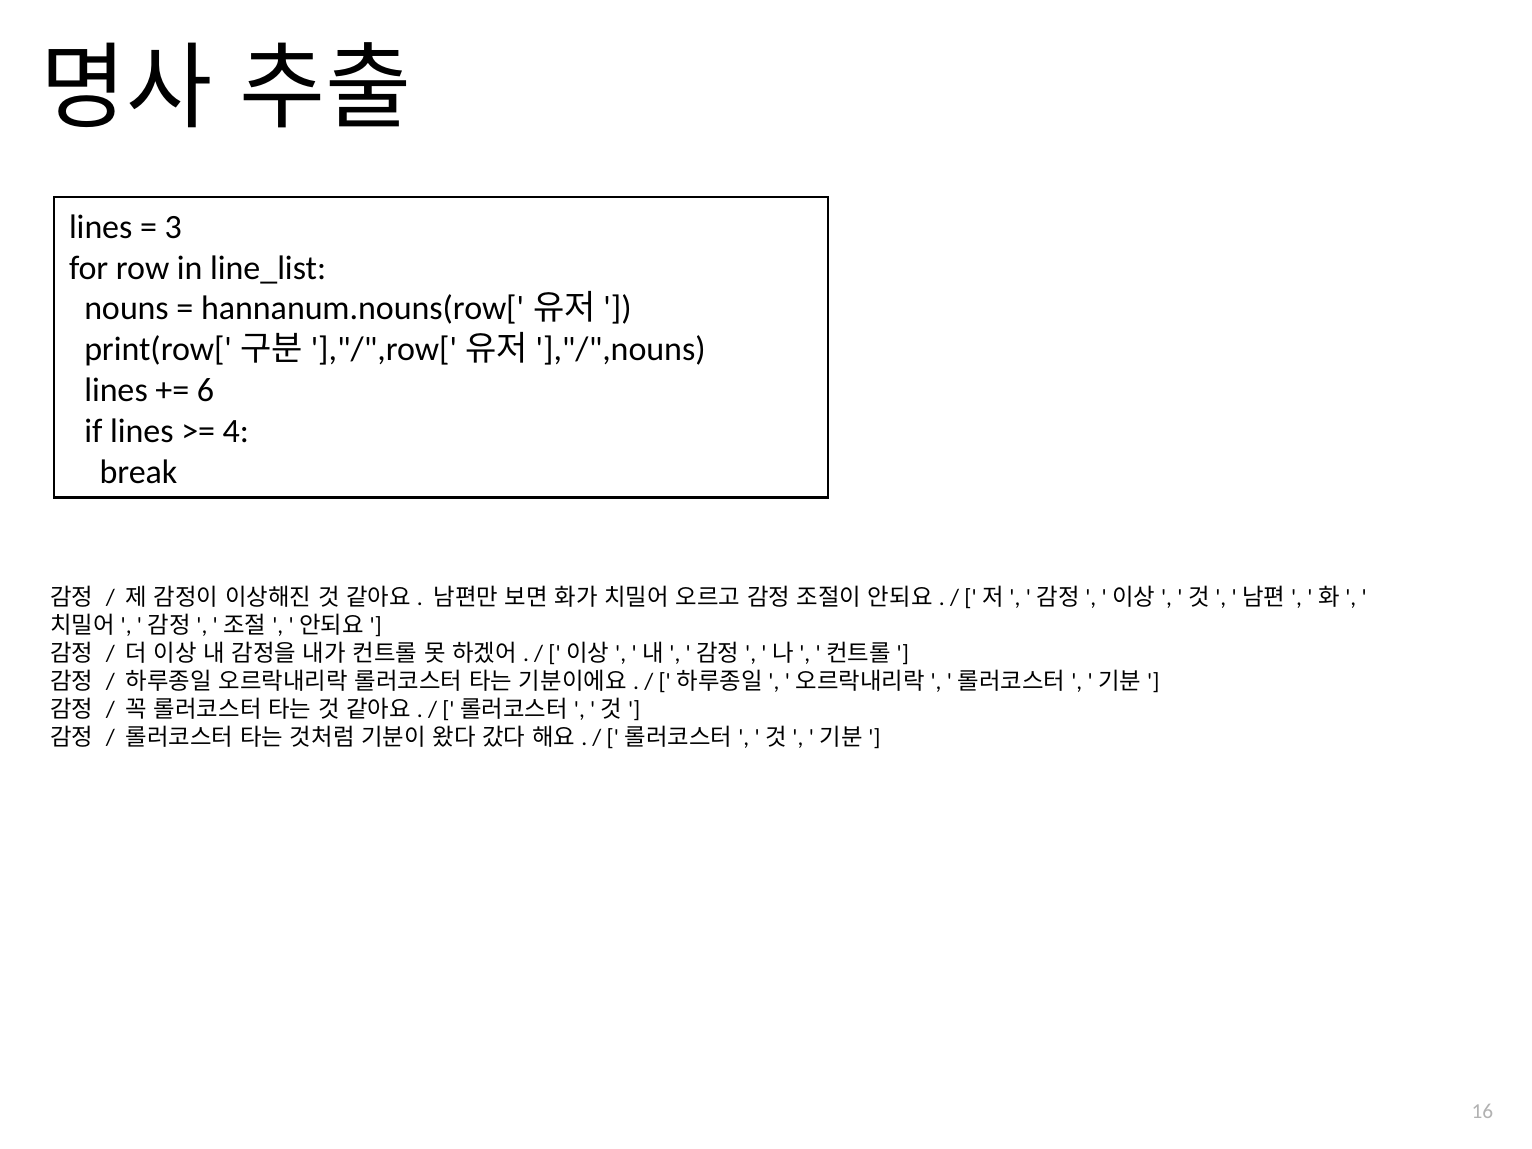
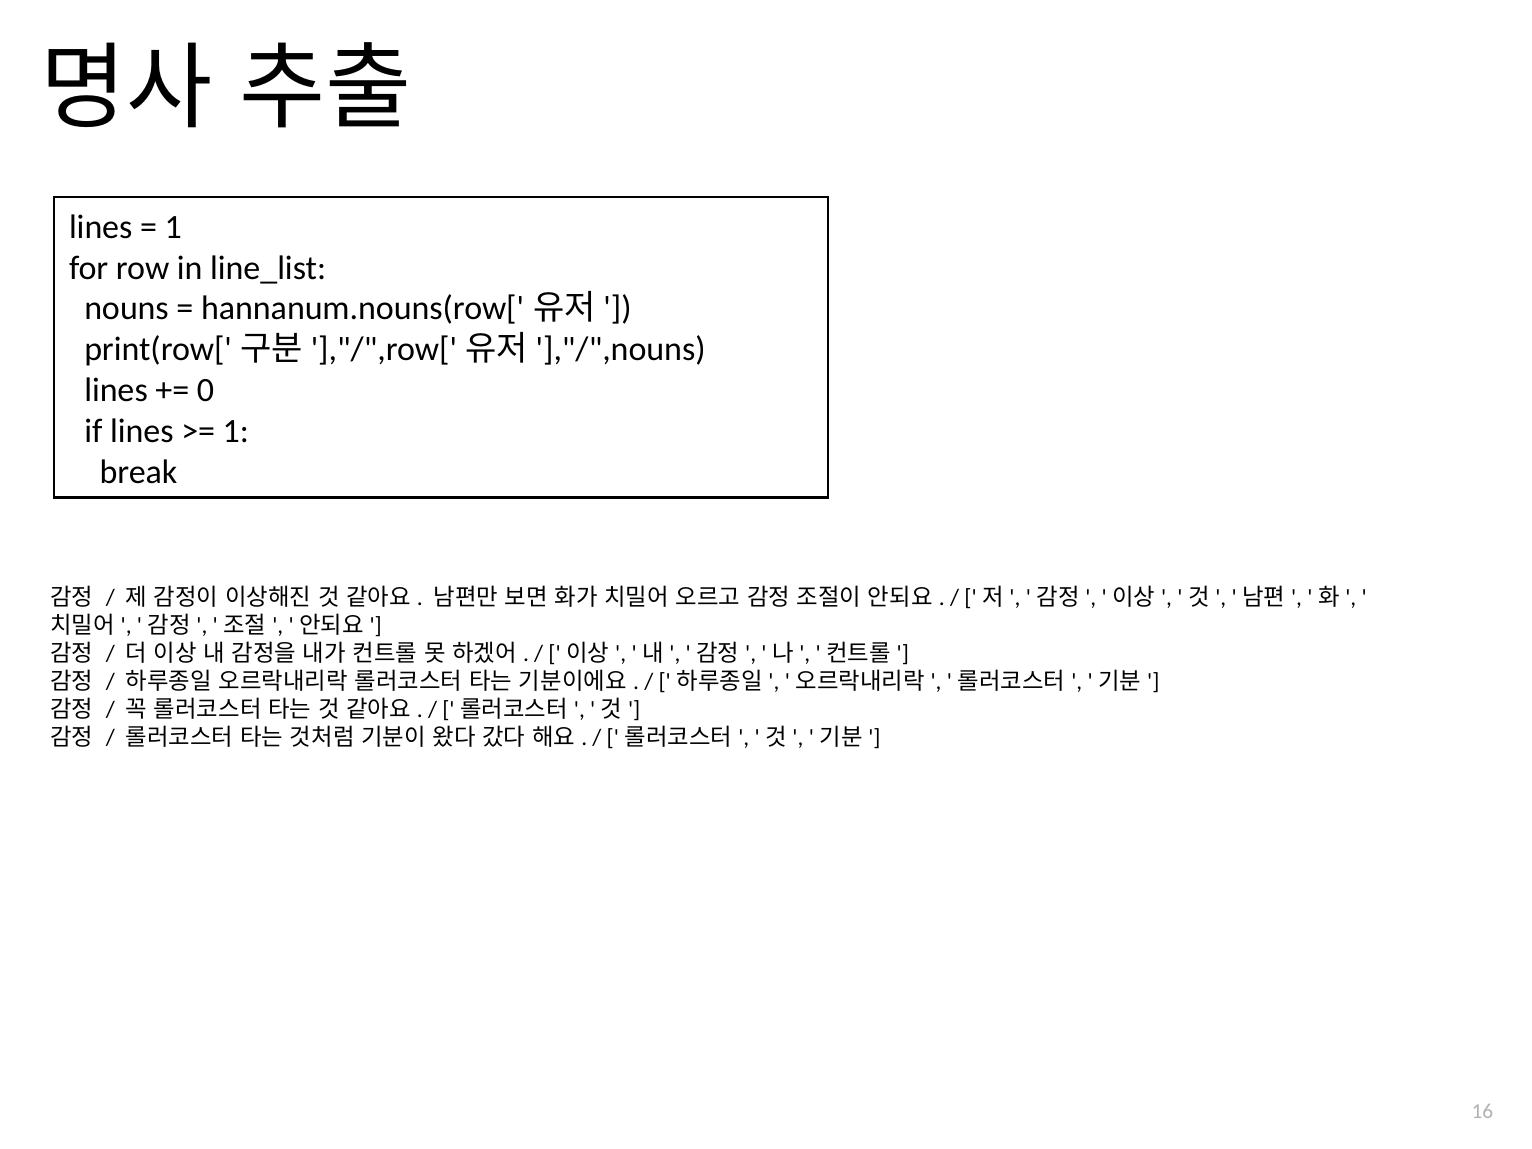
3: 3 -> 1 (173, 227)
6: 6 -> 0 (205, 390)
4: 4 -> 1 (236, 431)
